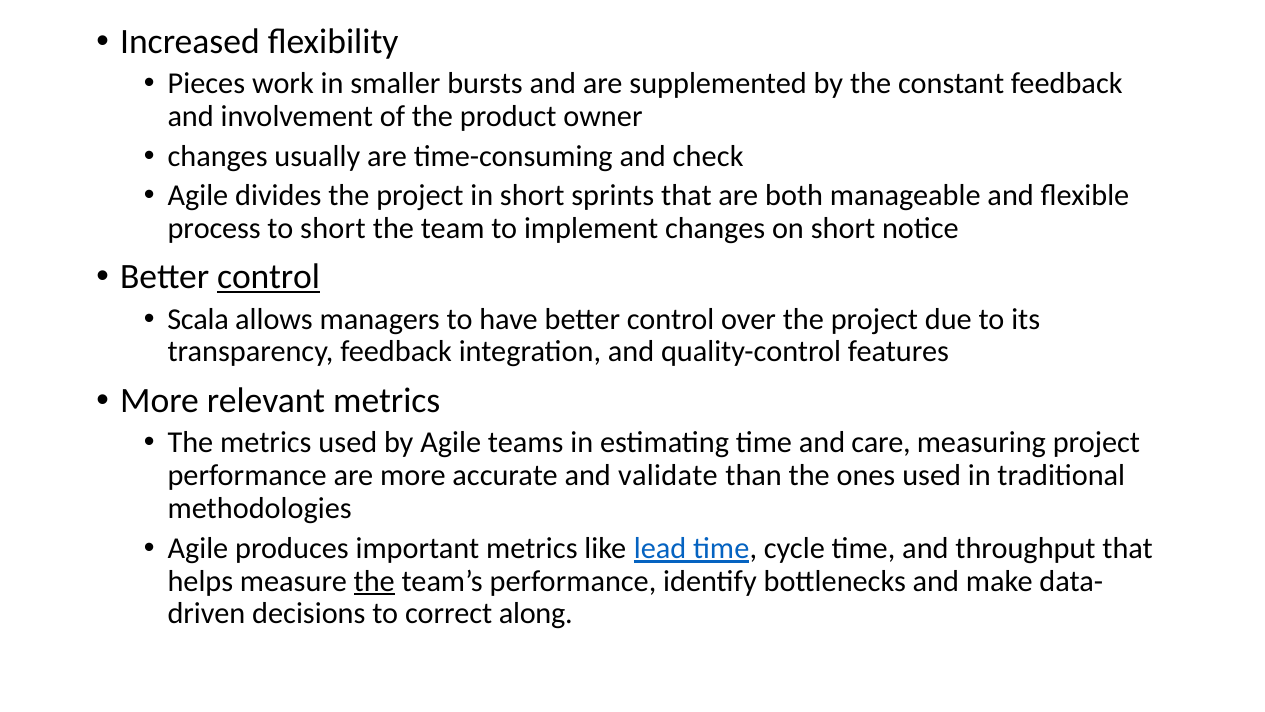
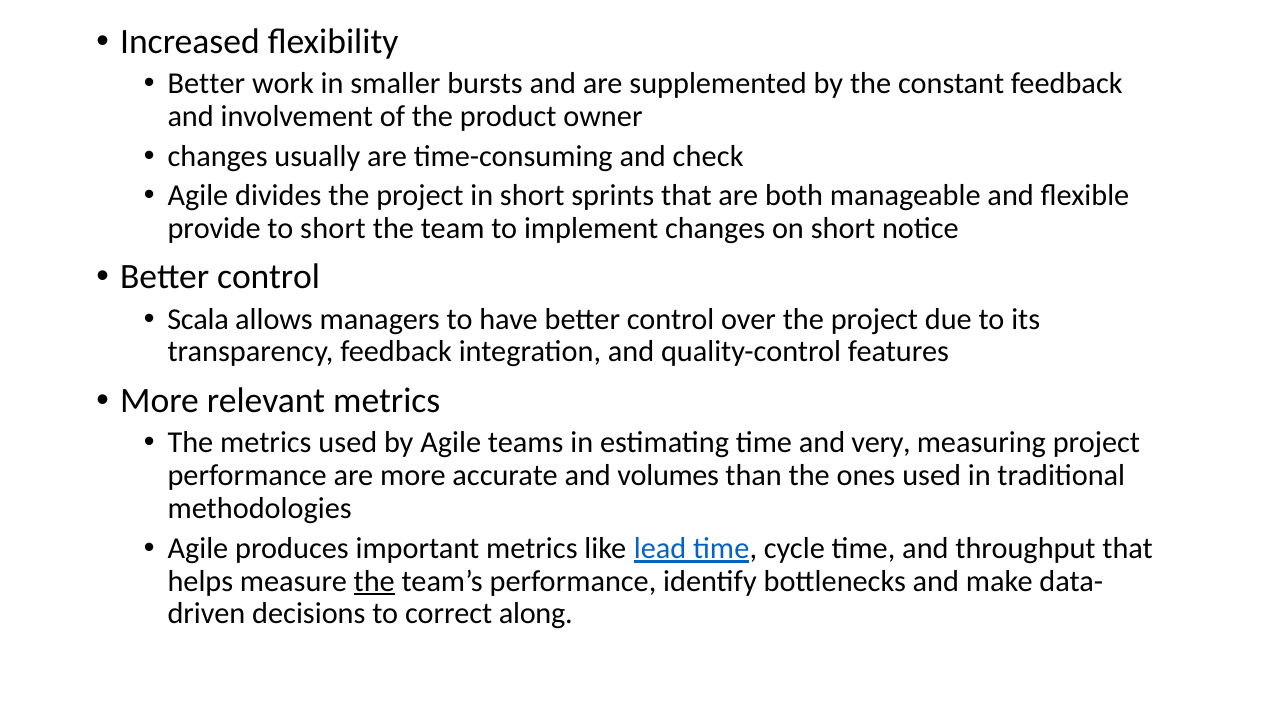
Pieces: Pieces -> Better (206, 84)
process: process -> provide (214, 228)
control underline: present -> none (269, 277)
care: care -> very (881, 443)
validate: validate -> volumes (668, 475)
